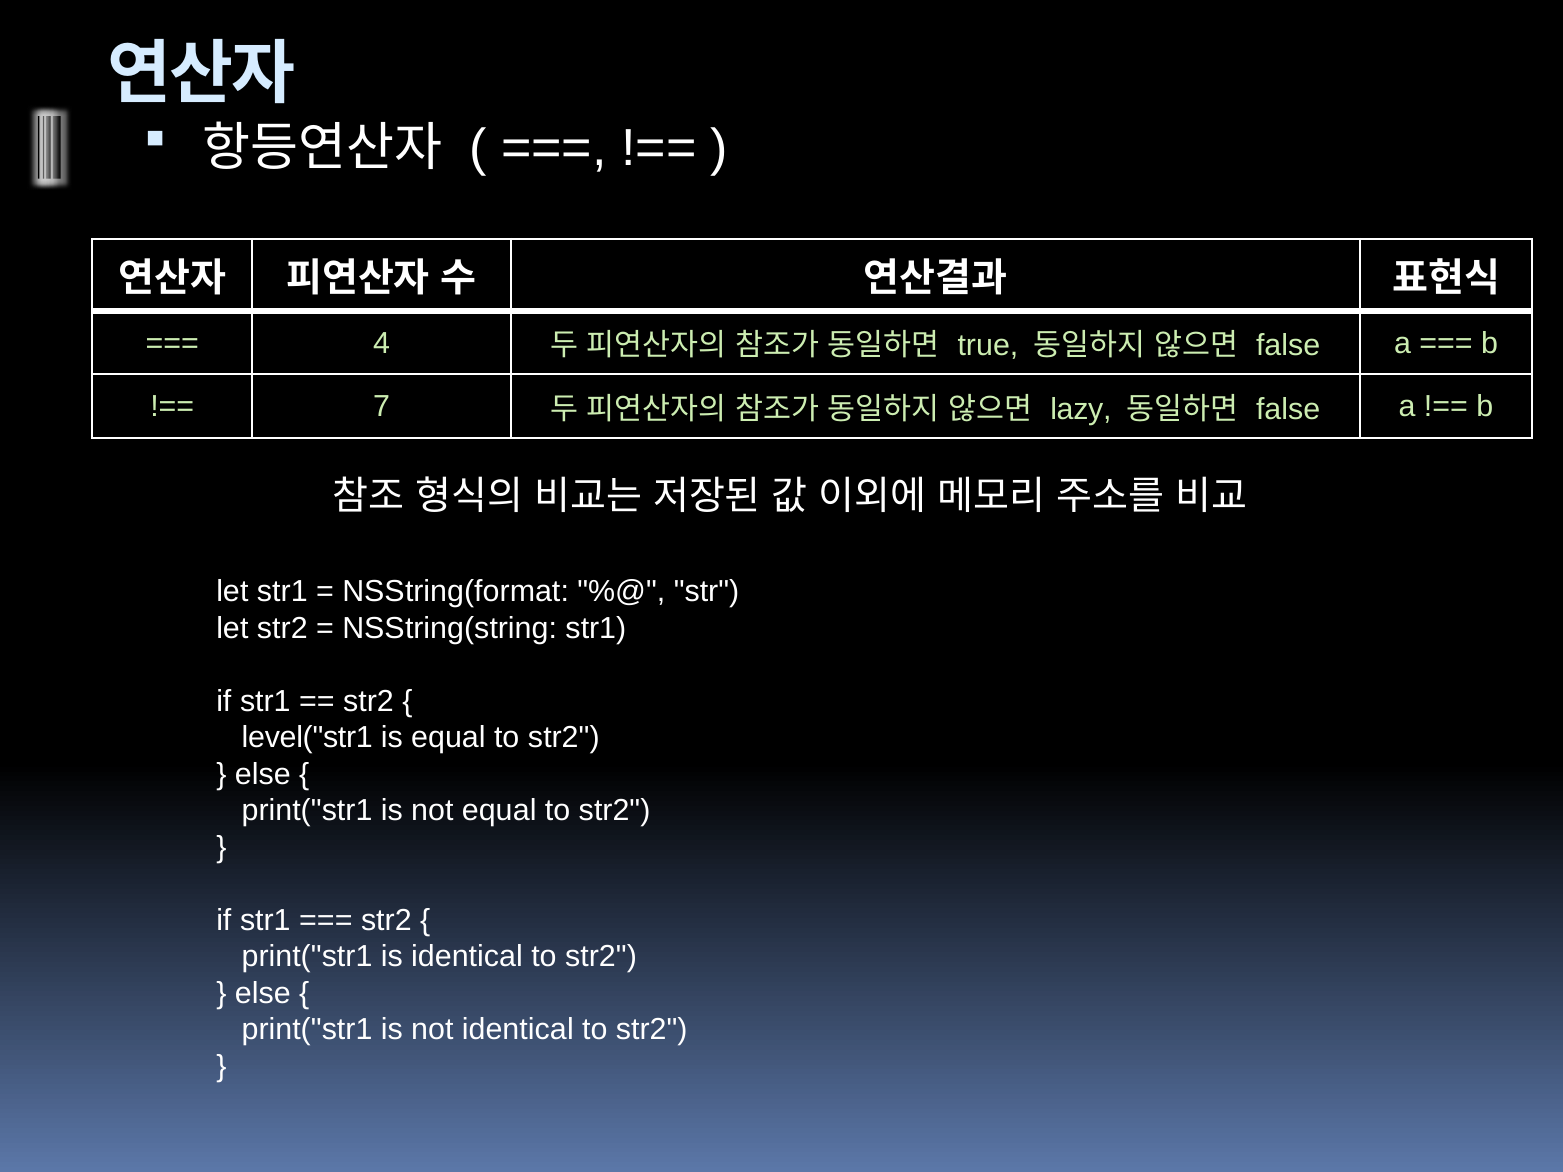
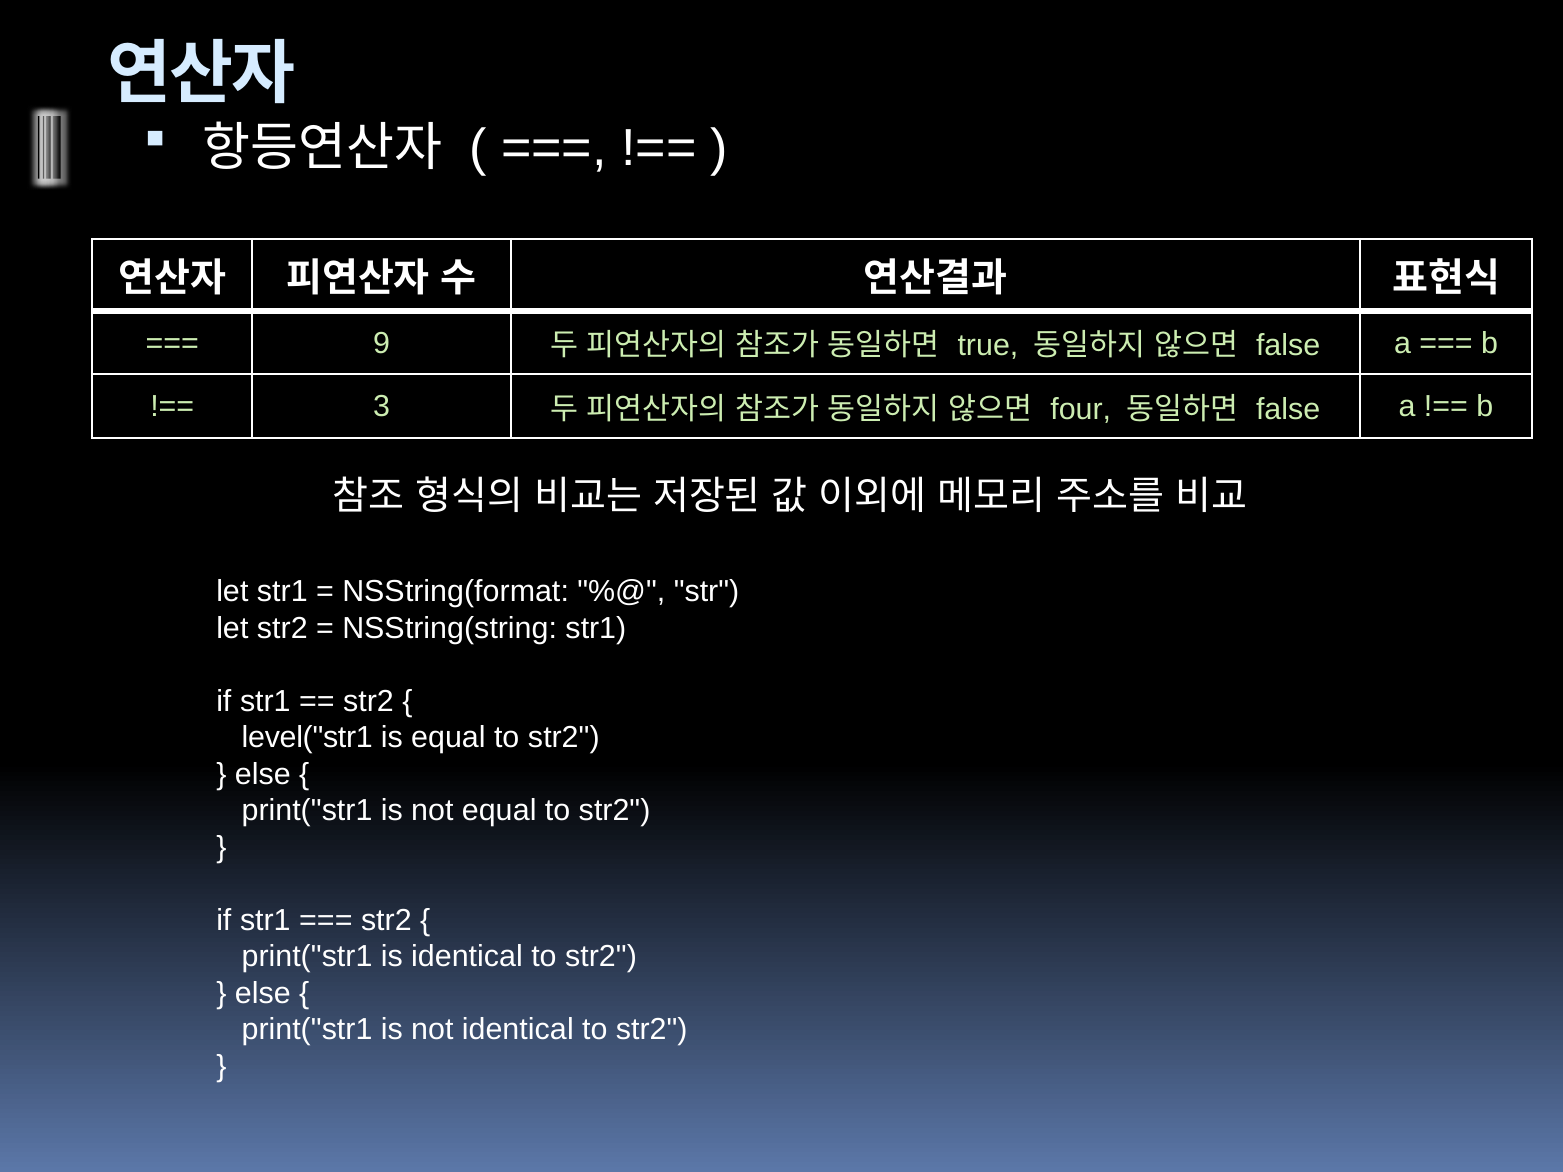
4: 4 -> 9 (381, 343)
7: 7 -> 3 (381, 407)
lazy: lazy -> four (1081, 409)
